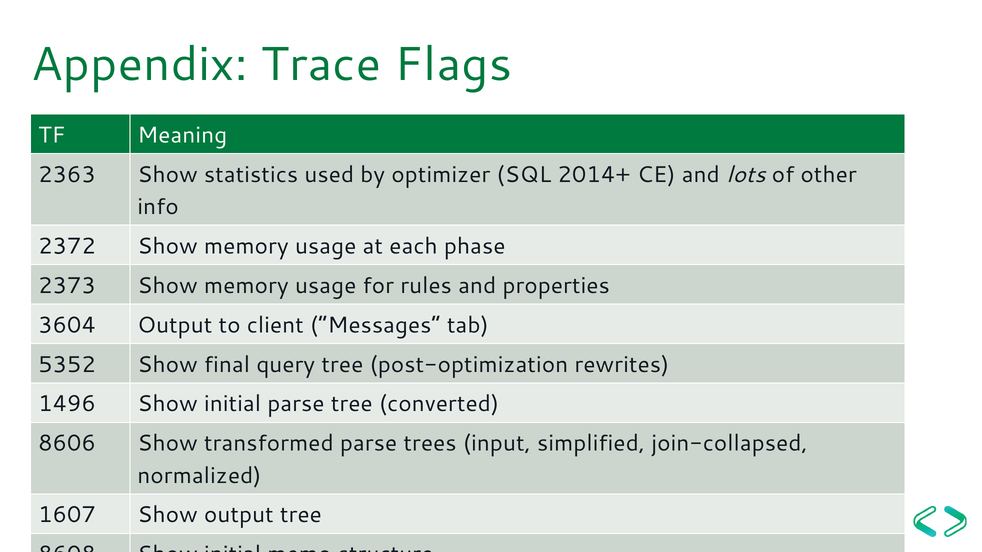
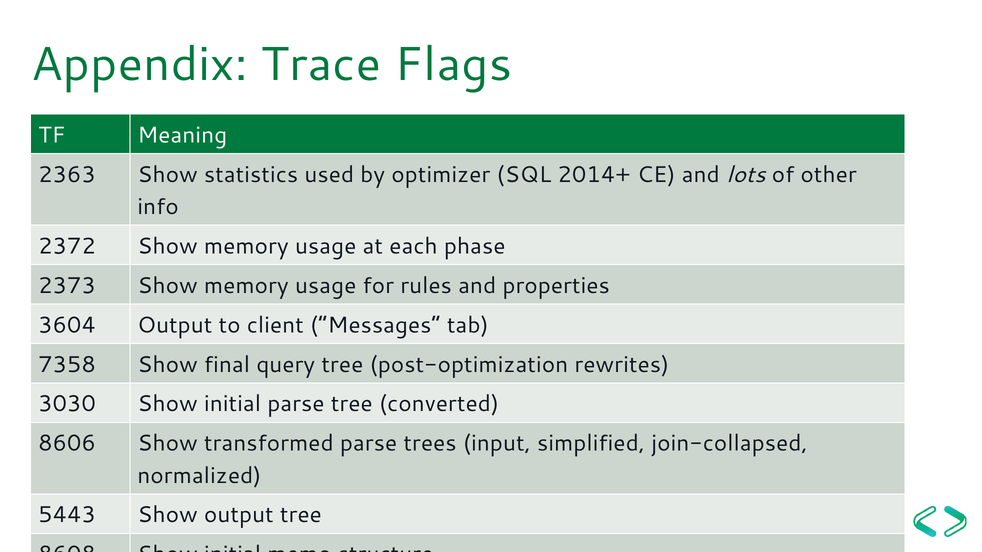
5352: 5352 -> 7358 (67, 365)
1496: 1496 -> 3030 (67, 404)
1607: 1607 -> 5443 (67, 515)
